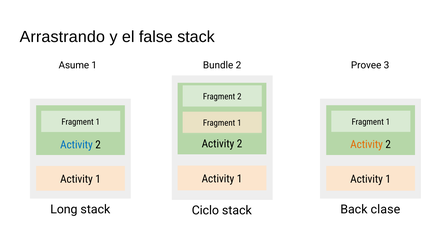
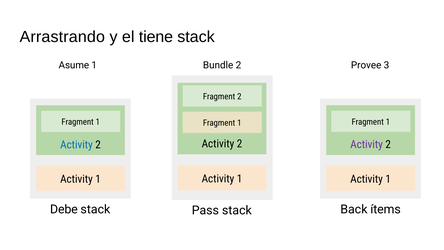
false: false -> tiene (156, 37)
Activity colour: orange -> purple (367, 144)
Long: Long -> Debe (64, 209)
clase: clase -> ítems (386, 209)
Ciclo: Ciclo -> Pass (205, 210)
